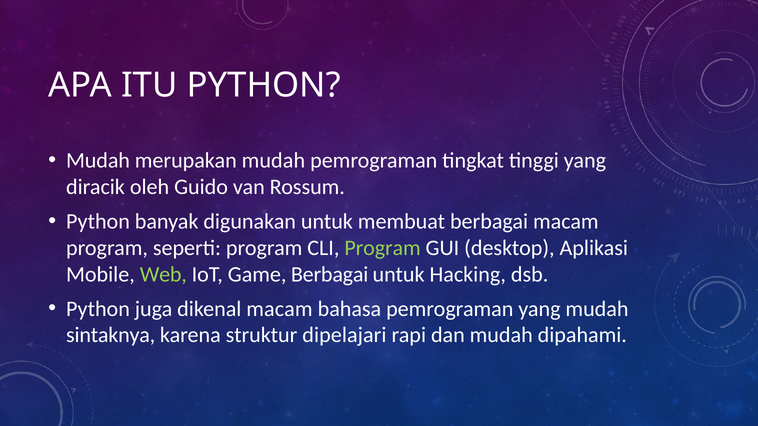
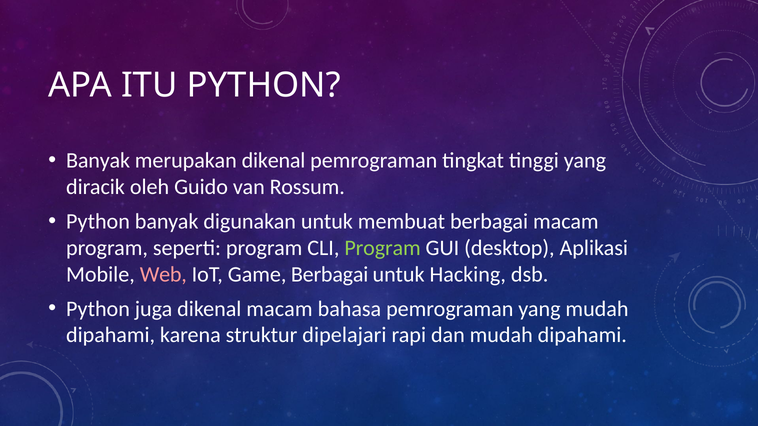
Mudah: Mudah -> Banyak (98, 161)
merupakan mudah: mudah -> dikenal (274, 161)
Web colour: light green -> pink (163, 275)
sintaknya: sintaknya -> dipahami (111, 335)
